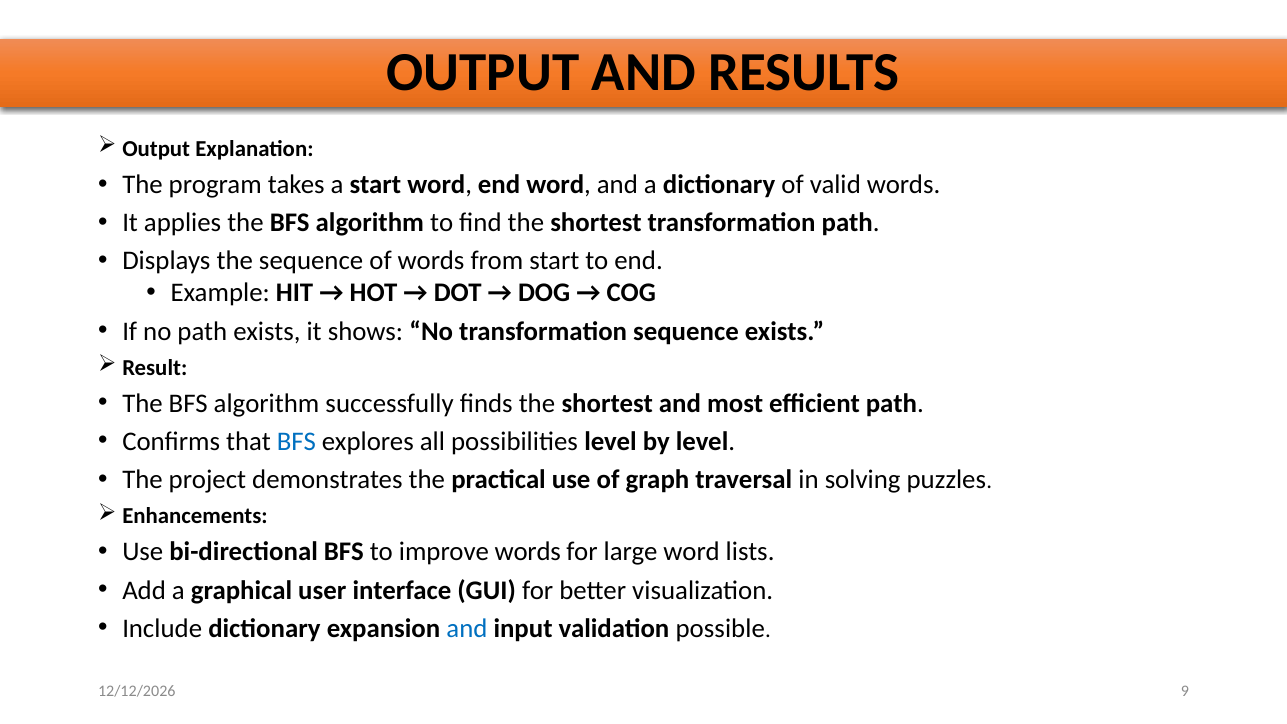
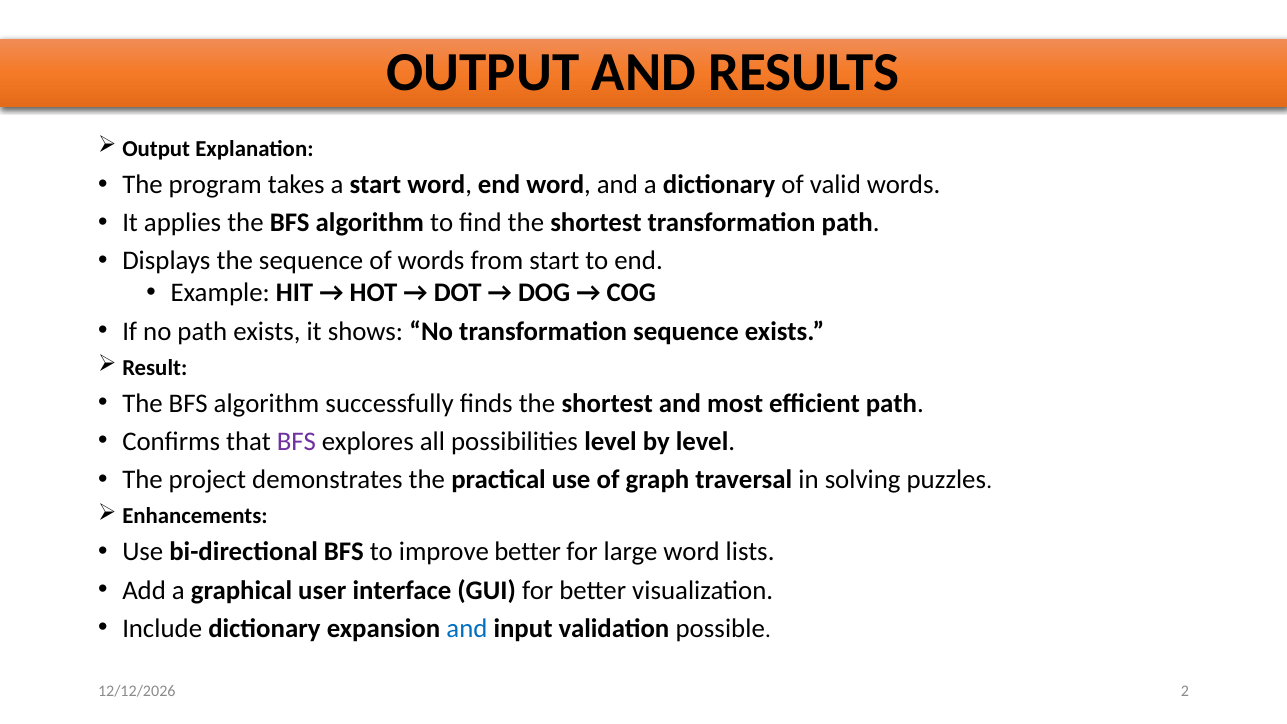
BFS colour: blue -> purple (296, 442)
improve words: words -> better (528, 552)
9: 9 -> 2 (1185, 691)
